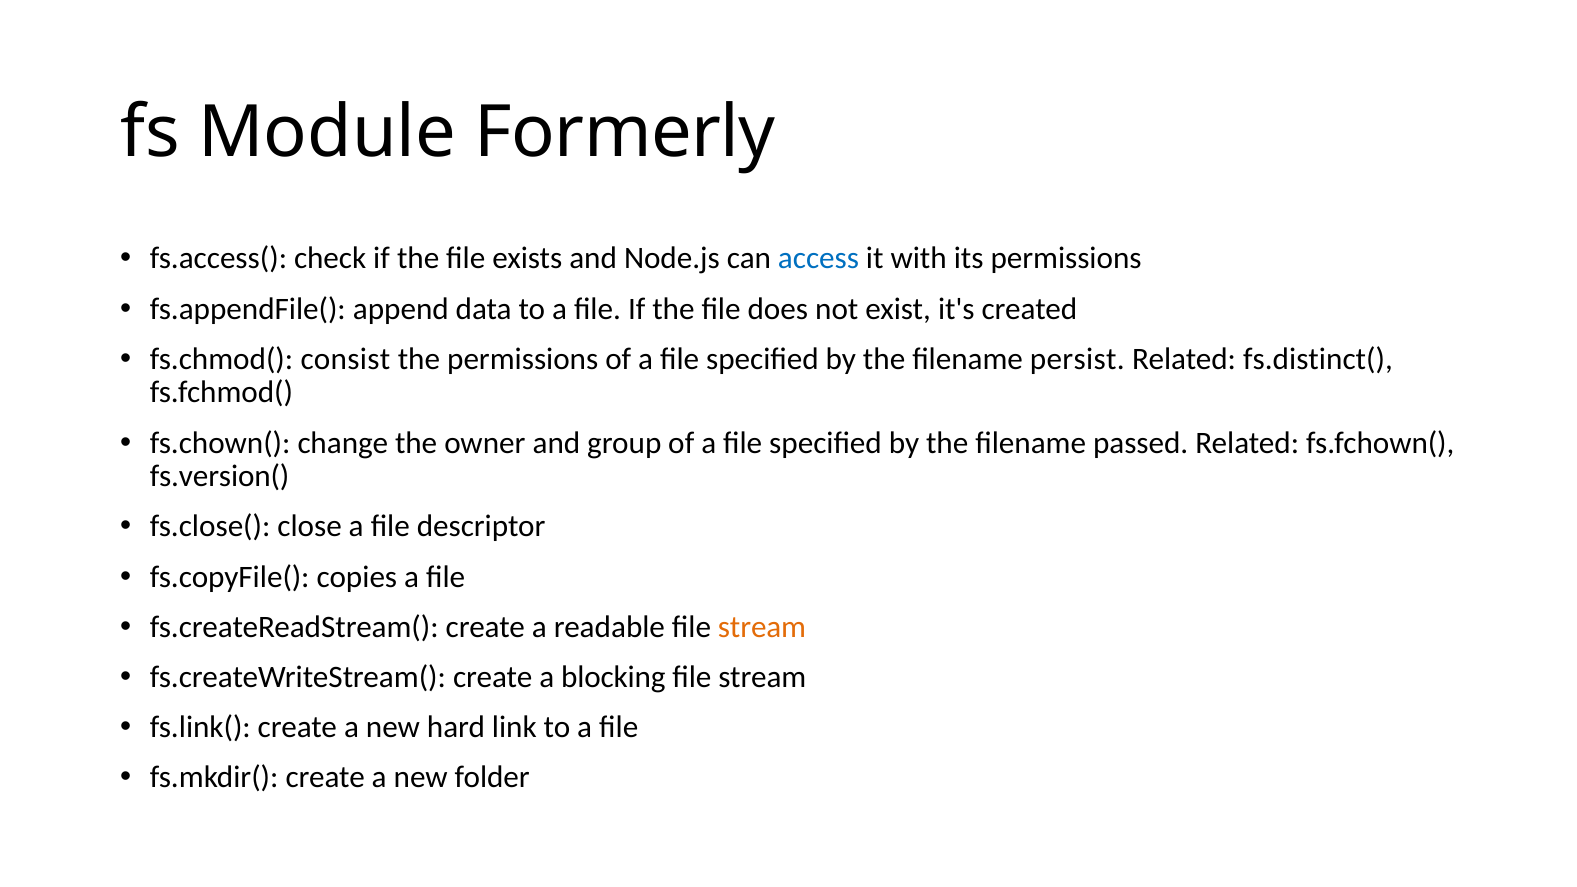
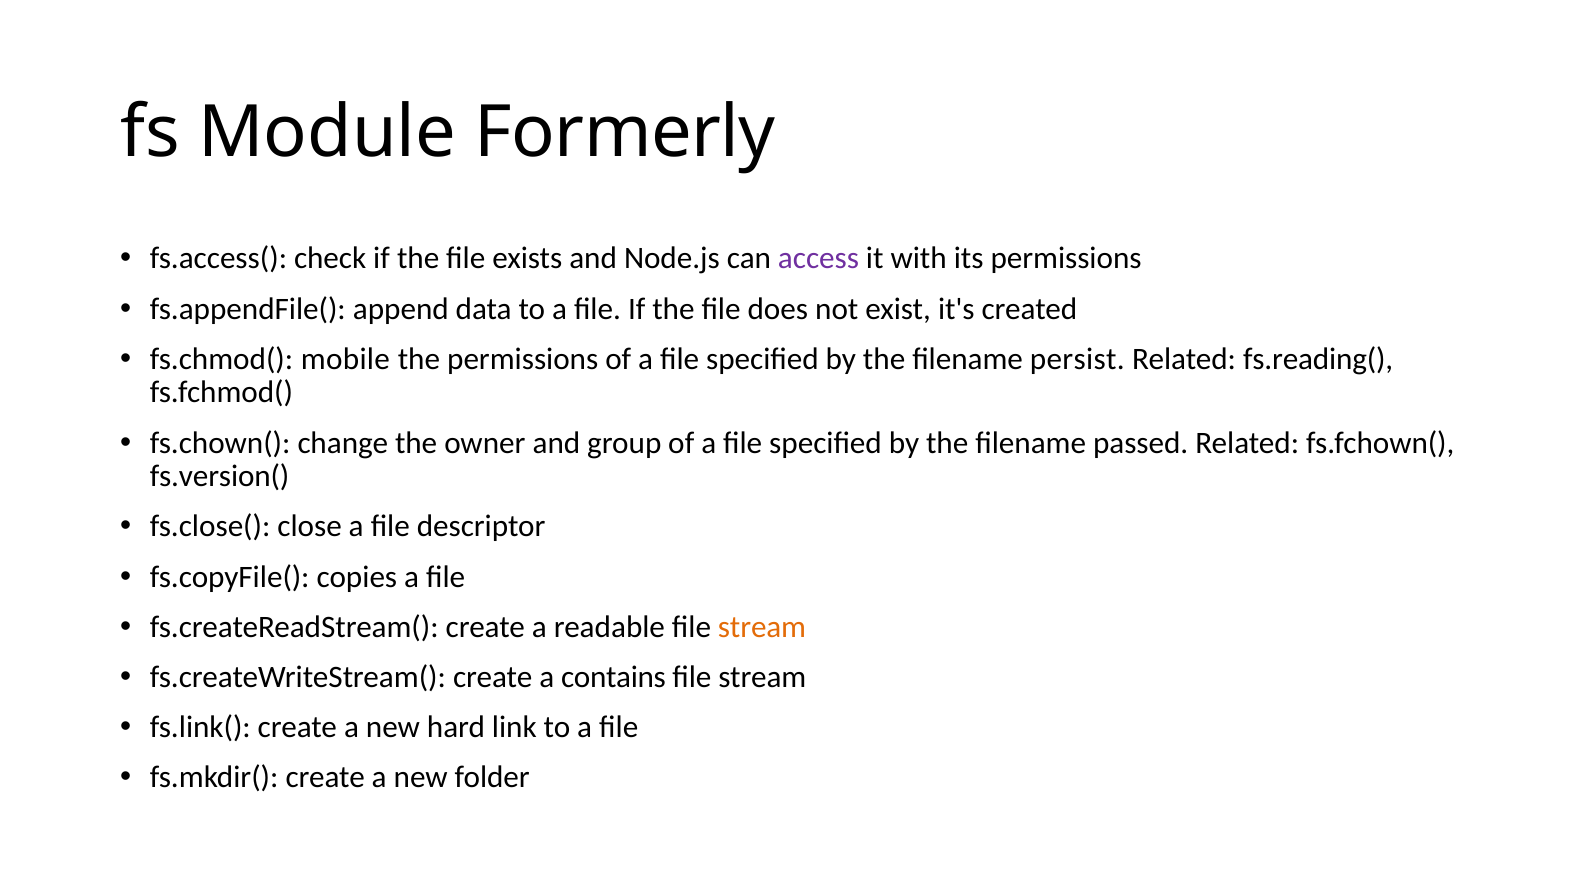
access colour: blue -> purple (819, 259)
consist: consist -> mobile (345, 359)
fs.distinct(: fs.distinct( -> fs.reading( (1318, 359)
blocking: blocking -> contains (613, 677)
